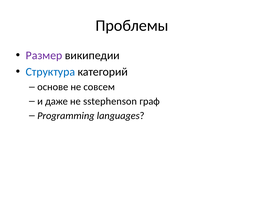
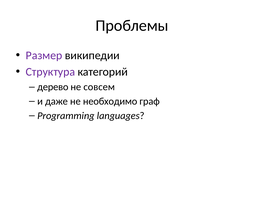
Структура colour: blue -> purple (50, 72)
основе: основе -> дерево (53, 87)
sstephenson: sstephenson -> необходимо (110, 101)
